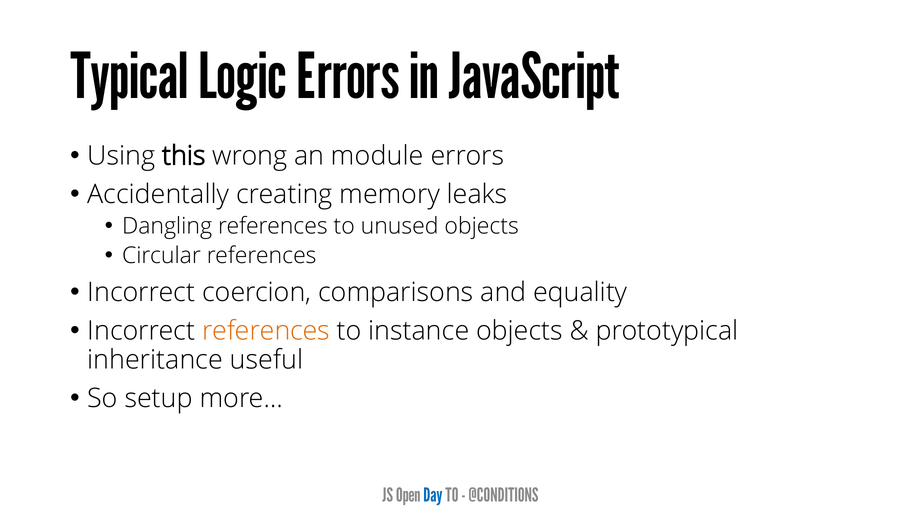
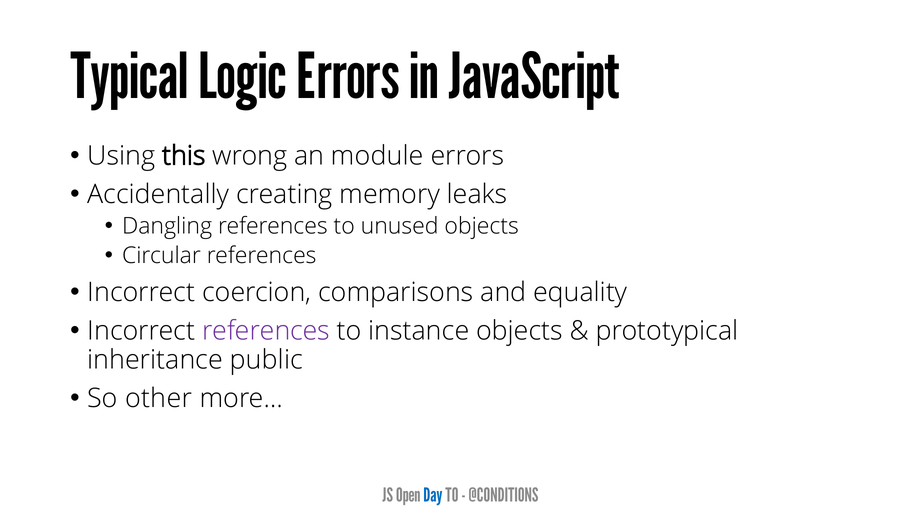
references colour: orange -> purple (266, 331)
useful: useful -> public (266, 360)
setup: setup -> other (159, 398)
